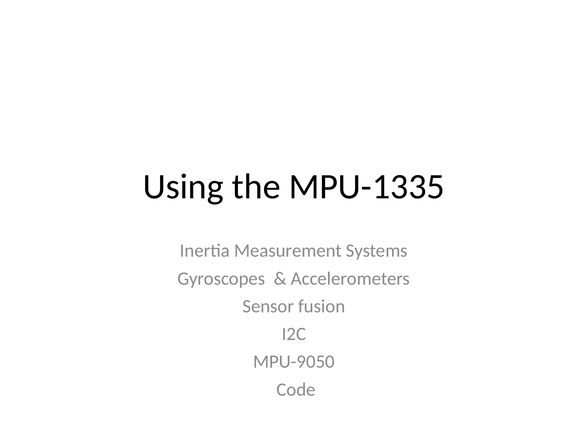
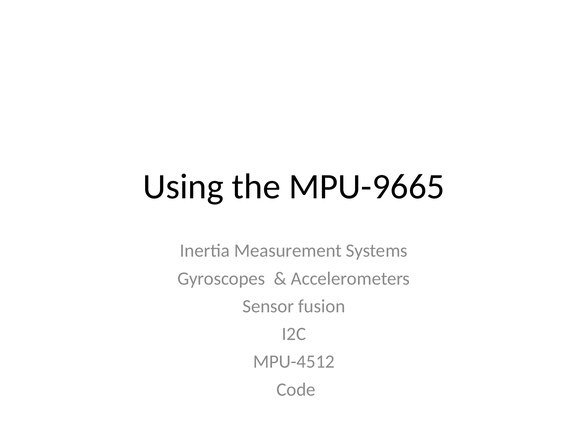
MPU-1335: MPU-1335 -> MPU-9665 (367, 187)
MPU-9050: MPU-9050 -> MPU-4512 (294, 362)
